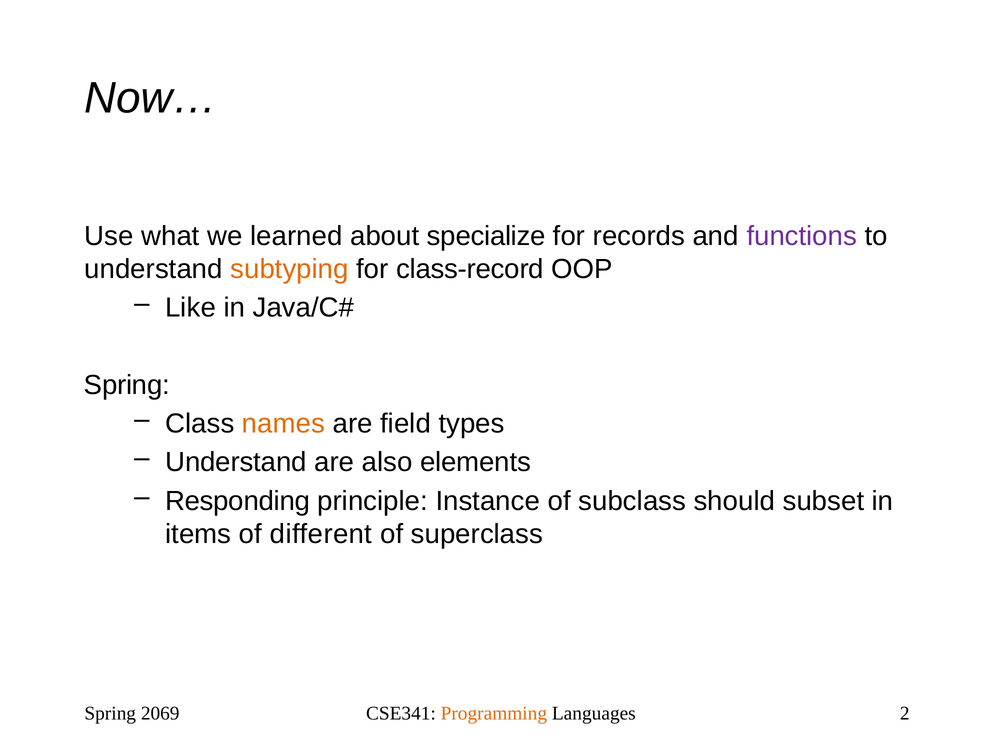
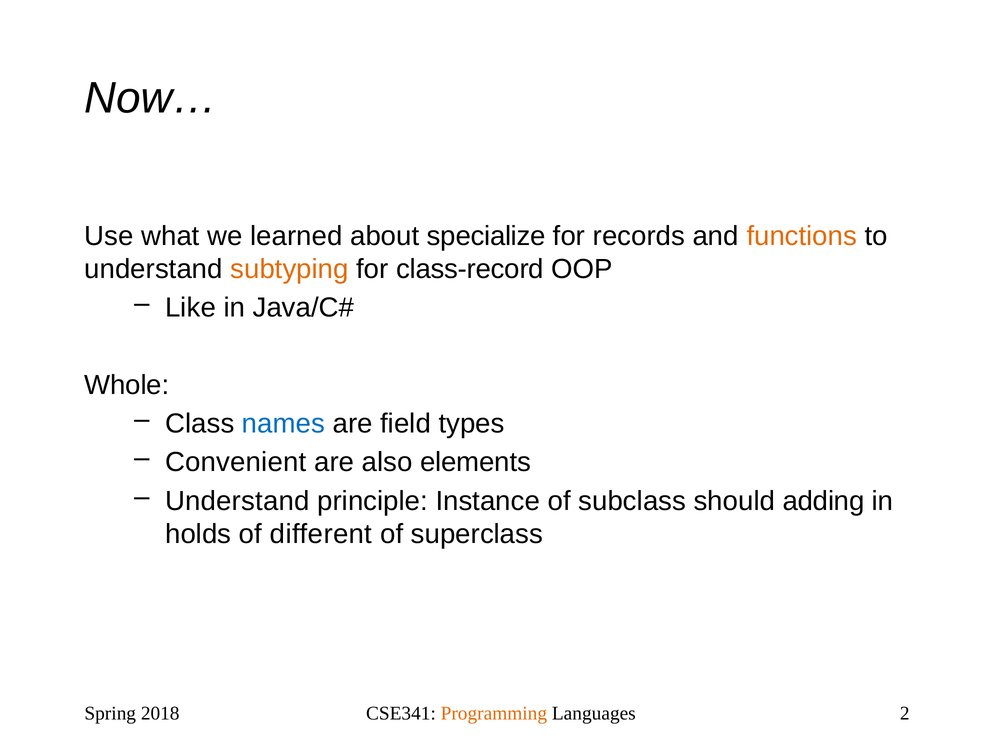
functions colour: purple -> orange (802, 236)
Spring: Spring -> Whole (127, 385)
names colour: orange -> blue (283, 424)
Understand: Understand -> Convenient (236, 463)
Responding: Responding -> Understand (237, 501)
subset: subset -> adding (824, 501)
items: items -> holds (198, 534)
2069: 2069 -> 2018 (160, 714)
